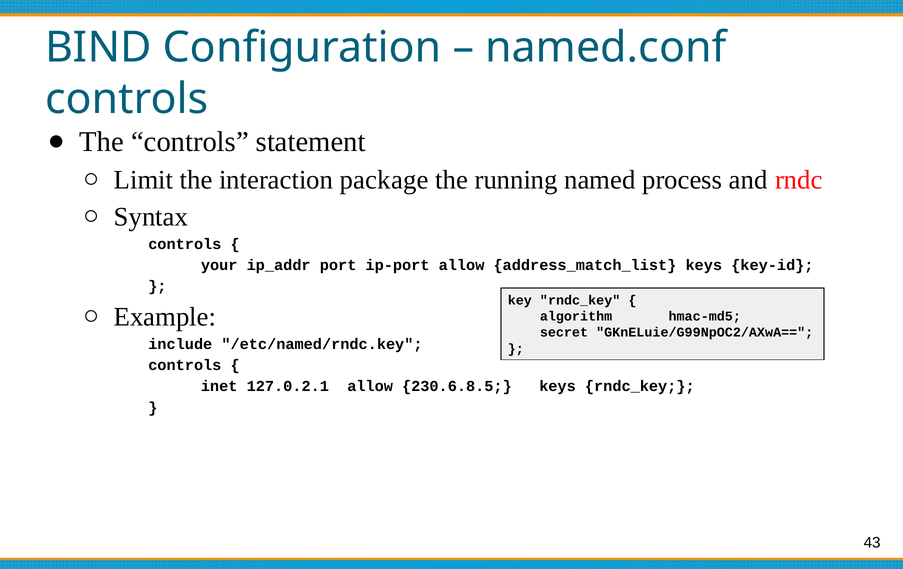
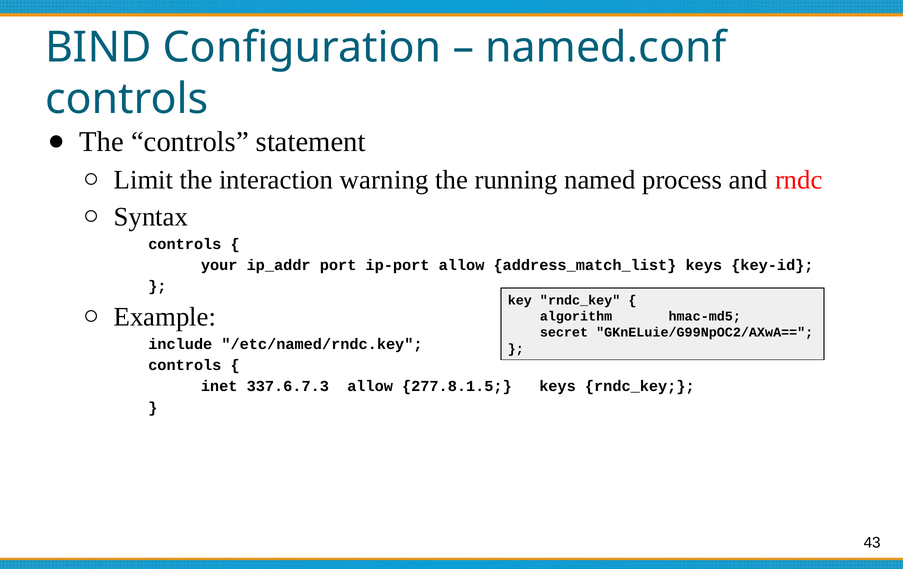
package: package -> warning (384, 180)
127.0.2.1: 127.0.2.1 -> 337.6.7.3 (288, 386)
230.6.8.5: 230.6.8.5 -> 277.8.1.5 (457, 386)
